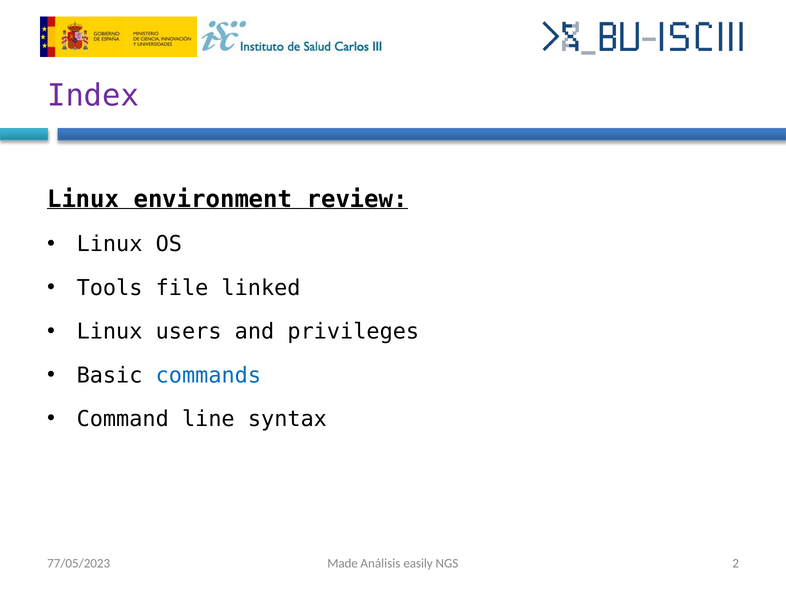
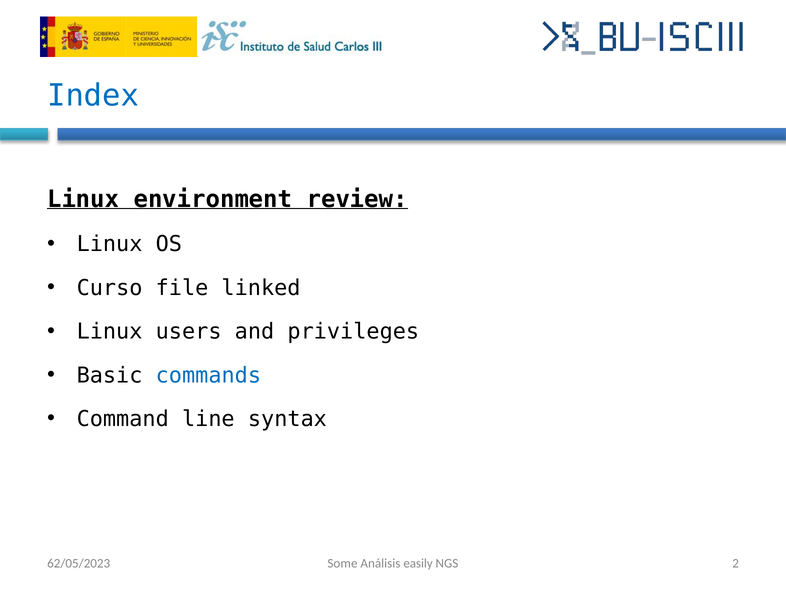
Index colour: purple -> blue (93, 96)
Tools: Tools -> Curso (110, 288)
77/05/2023: 77/05/2023 -> 62/05/2023 (79, 563)
Made: Made -> Some (342, 563)
